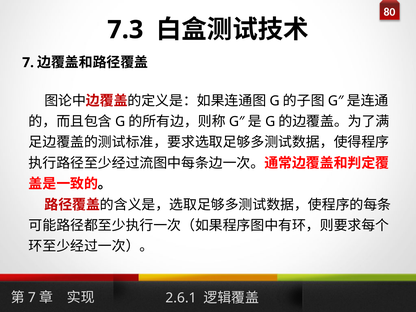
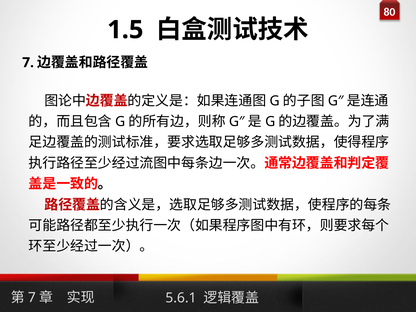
7.3: 7.3 -> 1.5 (125, 30)
2.6.1: 2.6.1 -> 5.6.1 (181, 298)
